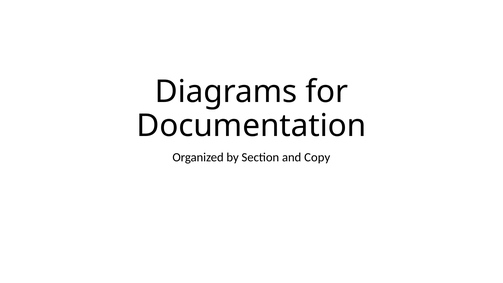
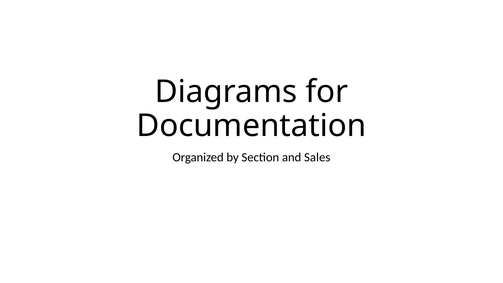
Copy: Copy -> Sales (317, 157)
